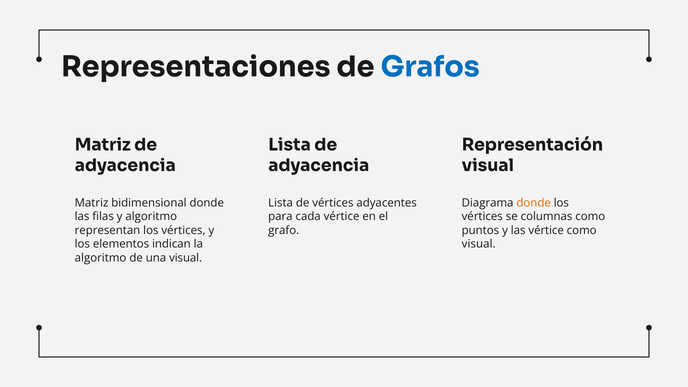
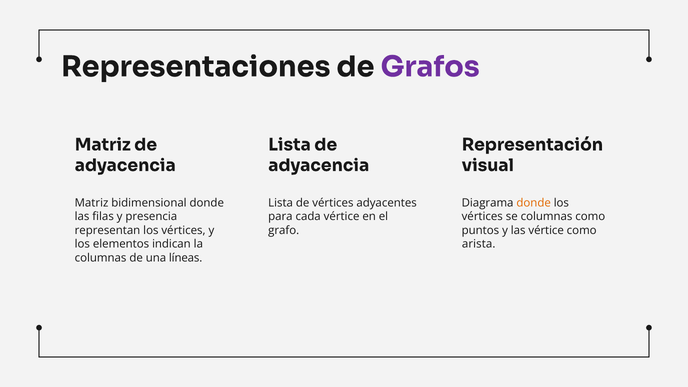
Grafos colour: blue -> purple (430, 67)
y algoritmo: algoritmo -> presencia (151, 217)
visual: visual -> arista (479, 244)
algoritmo: algoritmo -> columnas (101, 258)
una visual: visual -> líneas (186, 258)
